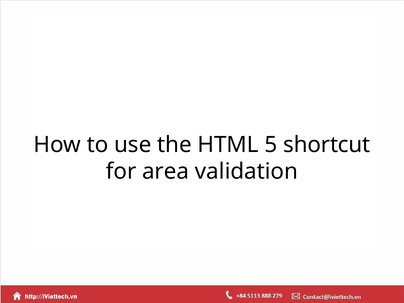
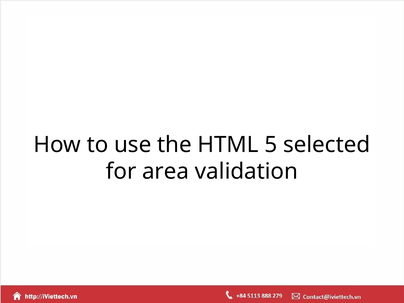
shortcut: shortcut -> selected (327, 145)
